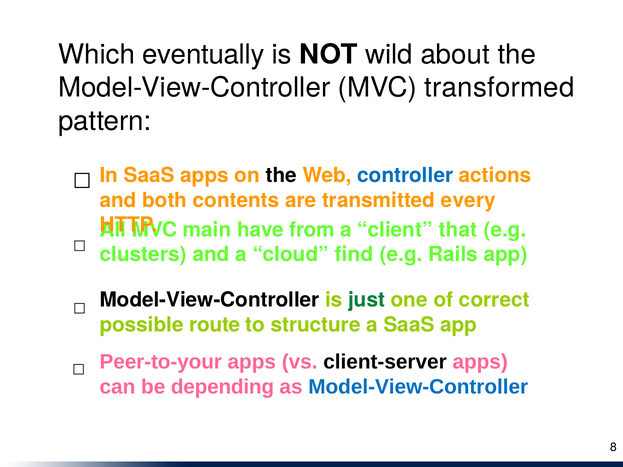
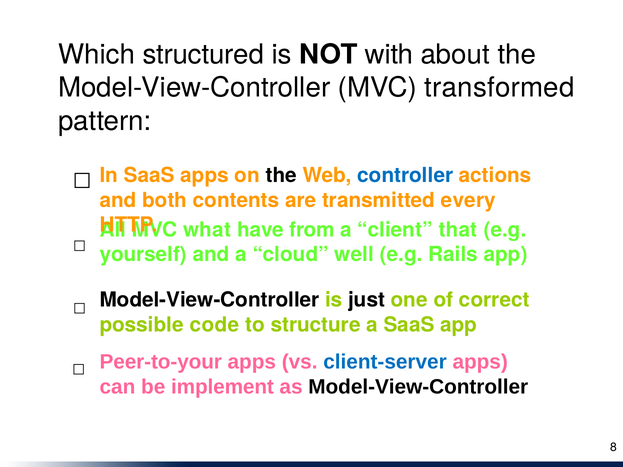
eventually: eventually -> structured (203, 55)
wild: wild -> with (389, 55)
main: main -> what (207, 230)
clusters: clusters -> yourself (143, 255)
find: find -> well (354, 255)
just colour: green -> black (367, 300)
route: route -> code (215, 325)
client-server colour: black -> blue (385, 362)
depending: depending -> implement (222, 387)
Model-View-Controller colour: blue -> black (418, 387)
